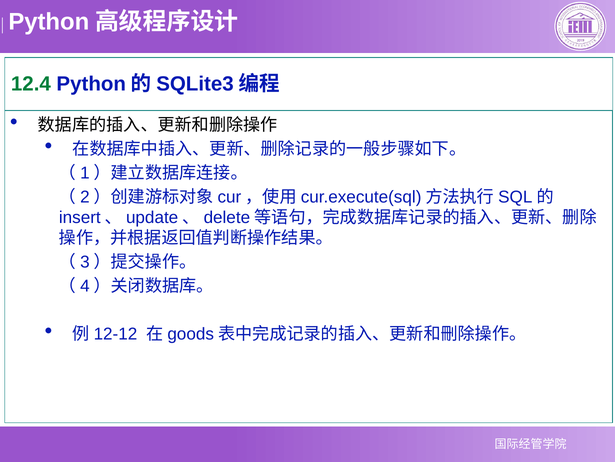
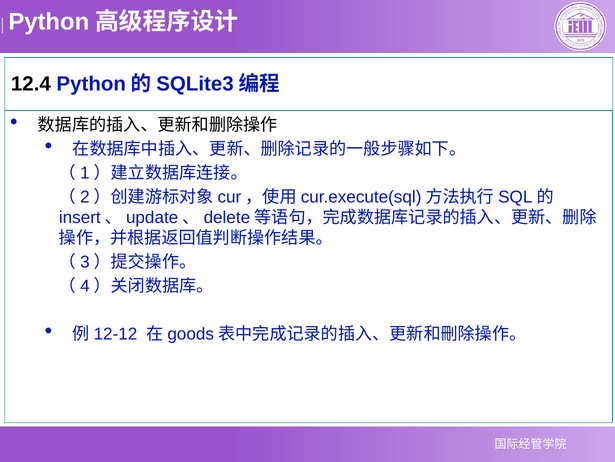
12.4 colour: green -> black (31, 84)
